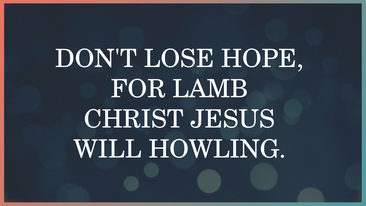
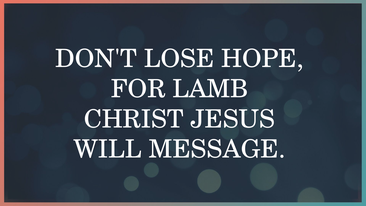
HOWLING: HOWLING -> MESSAGE (217, 149)
